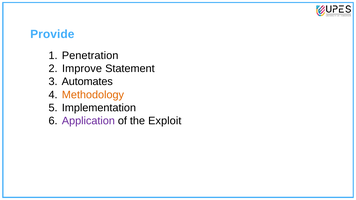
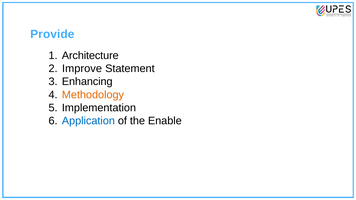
Penetration: Penetration -> Architecture (90, 56)
Automates: Automates -> Enhancing (87, 82)
Application colour: purple -> blue (88, 121)
Exploit: Exploit -> Enable (165, 121)
